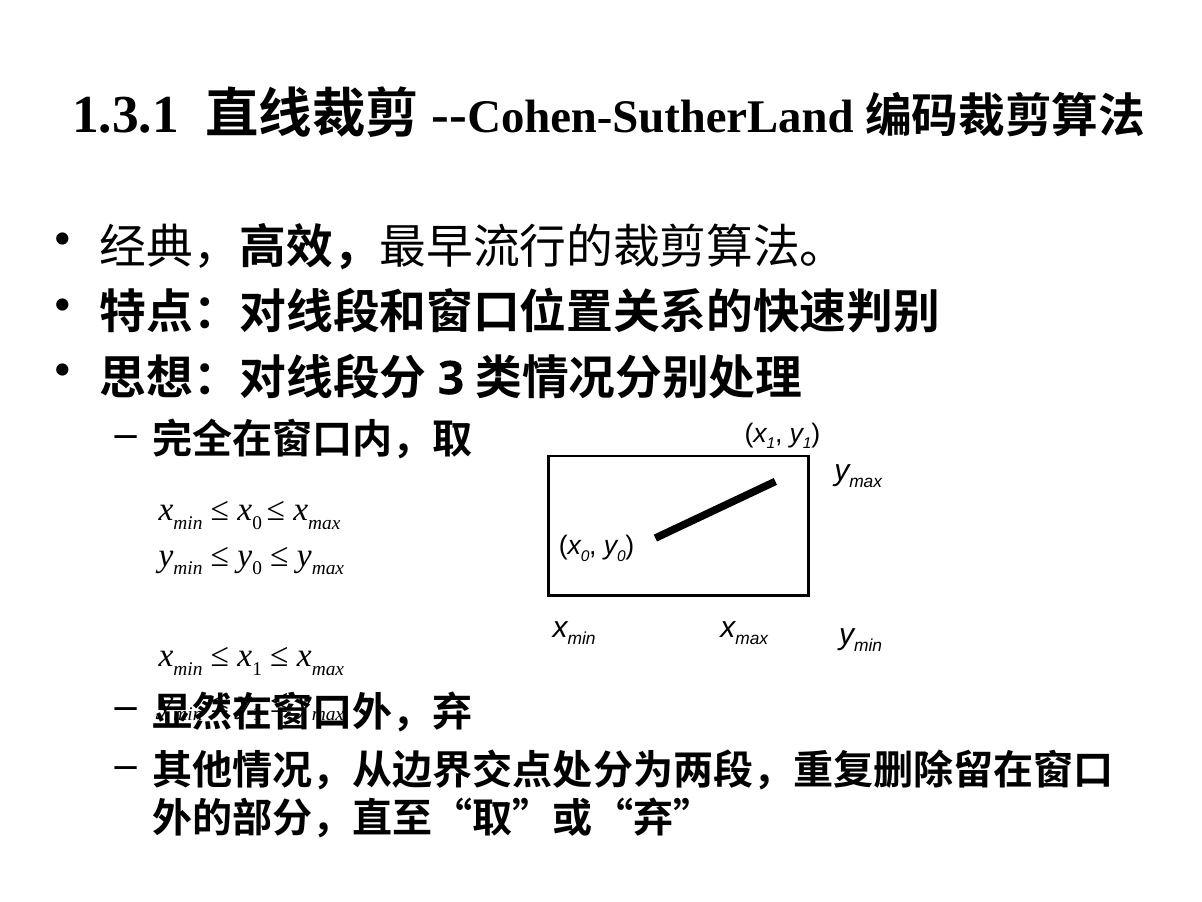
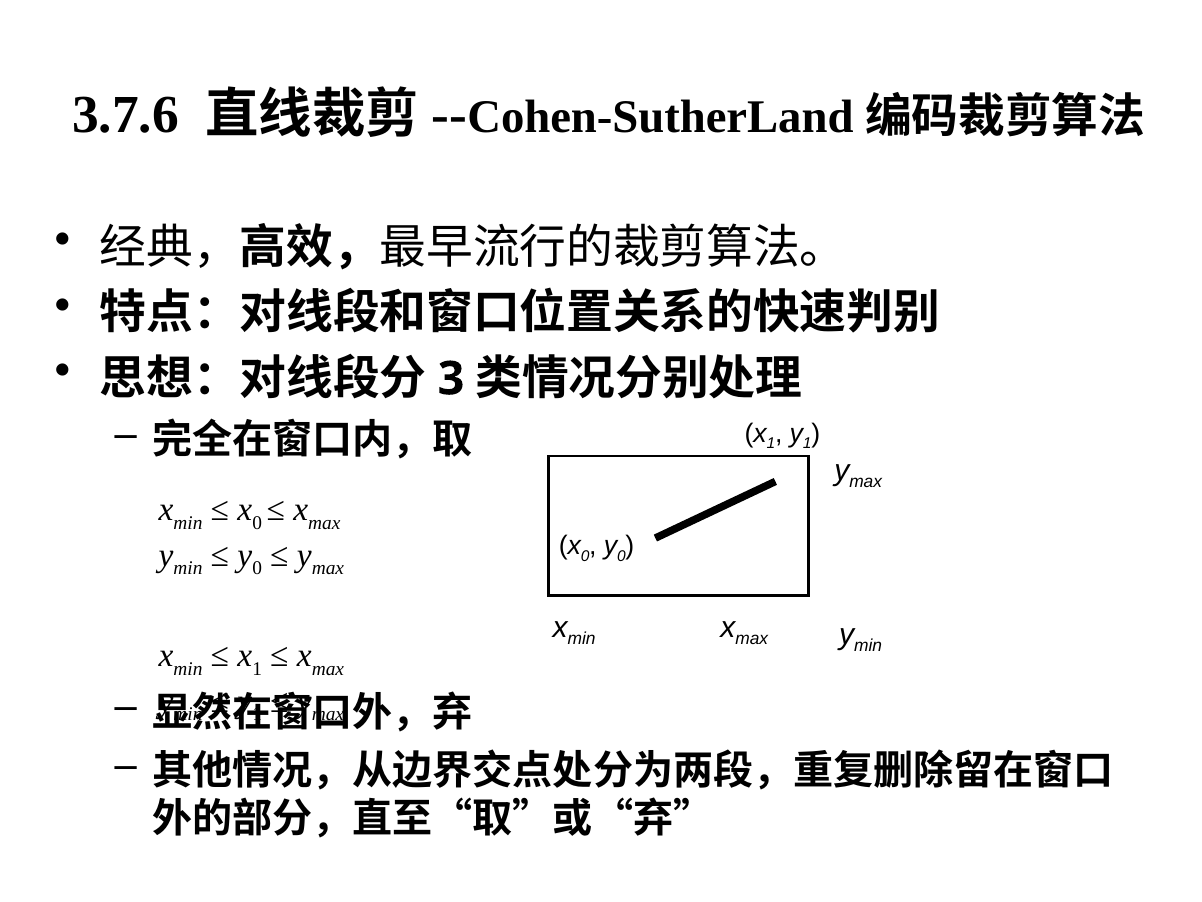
1.3.1: 1.3.1 -> 3.7.6 (126, 115)
